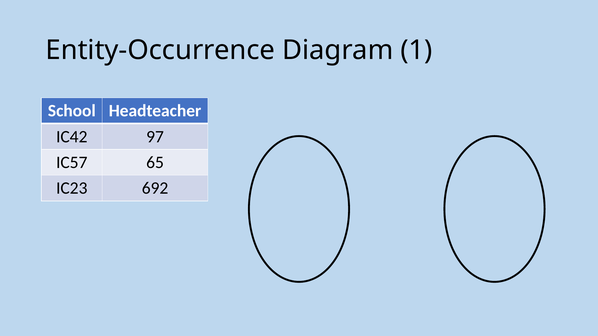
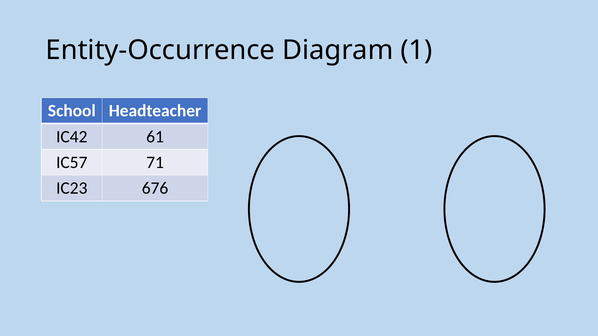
97: 97 -> 61 (155, 137)
65: 65 -> 71 (155, 163)
692: 692 -> 676 (155, 188)
